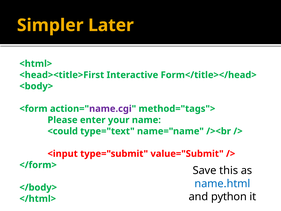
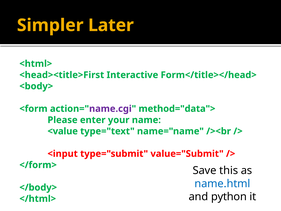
method="tags">: method="tags"> -> method="data"> (177, 109)
<could: <could -> <value (63, 131)
